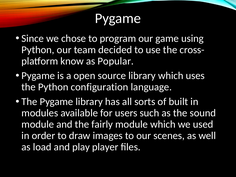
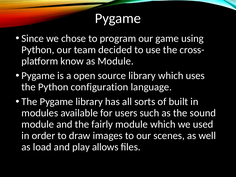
as Popular: Popular -> Module (116, 61)
player: player -> allows (105, 147)
